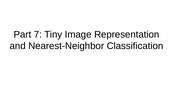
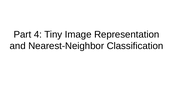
7: 7 -> 4 (38, 35)
